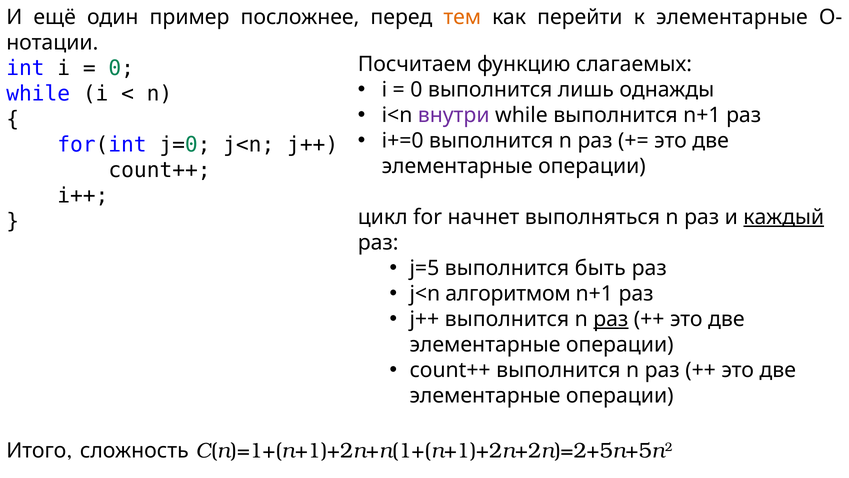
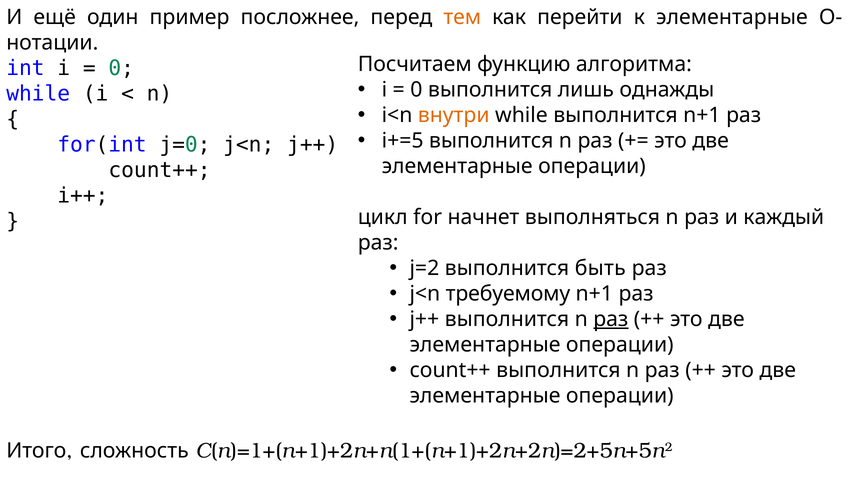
слагаемых: слагаемых -> алгоритма (634, 64)
внутри colour: purple -> orange (454, 115)
i+=0: i+=0 -> i+=5 (403, 141)
каждый underline: present -> none (784, 217)
j=5: j=5 -> j=2 (424, 268)
алгоритмом: алгоритмом -> требуемому (508, 293)
